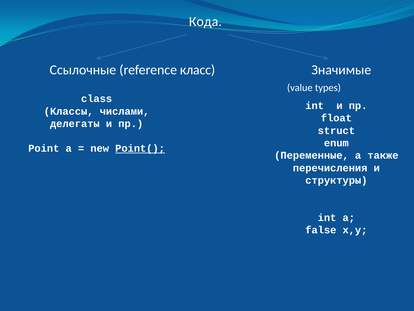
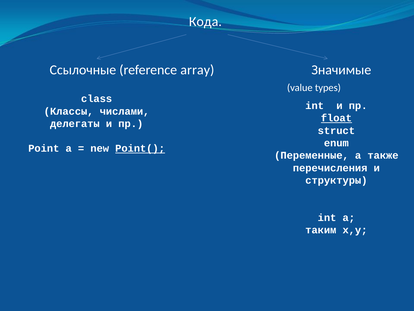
класс: класс -> array (197, 70)
float underline: none -> present (336, 118)
false: false -> таким (321, 230)
